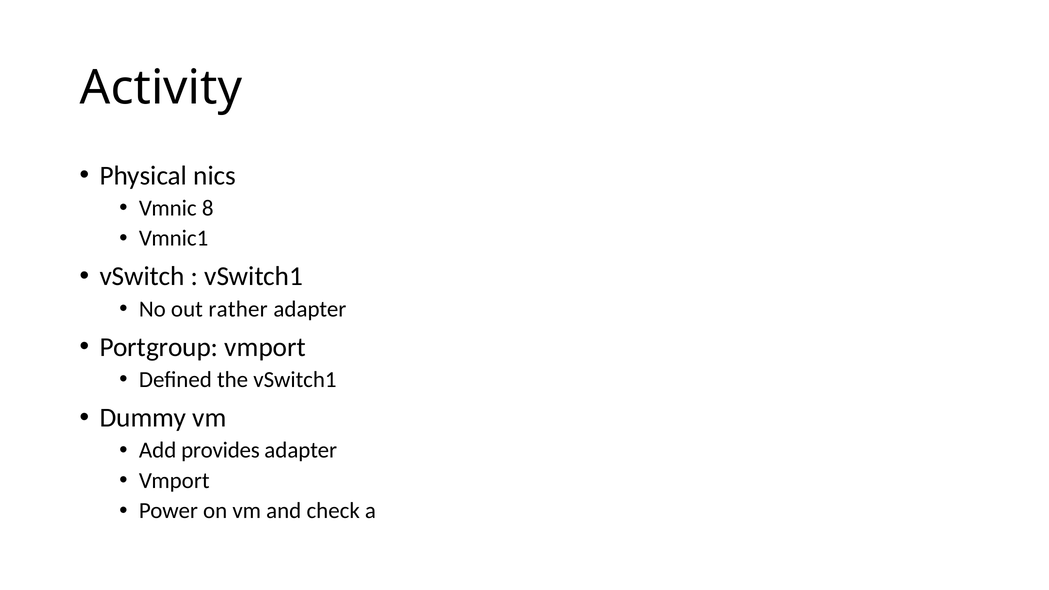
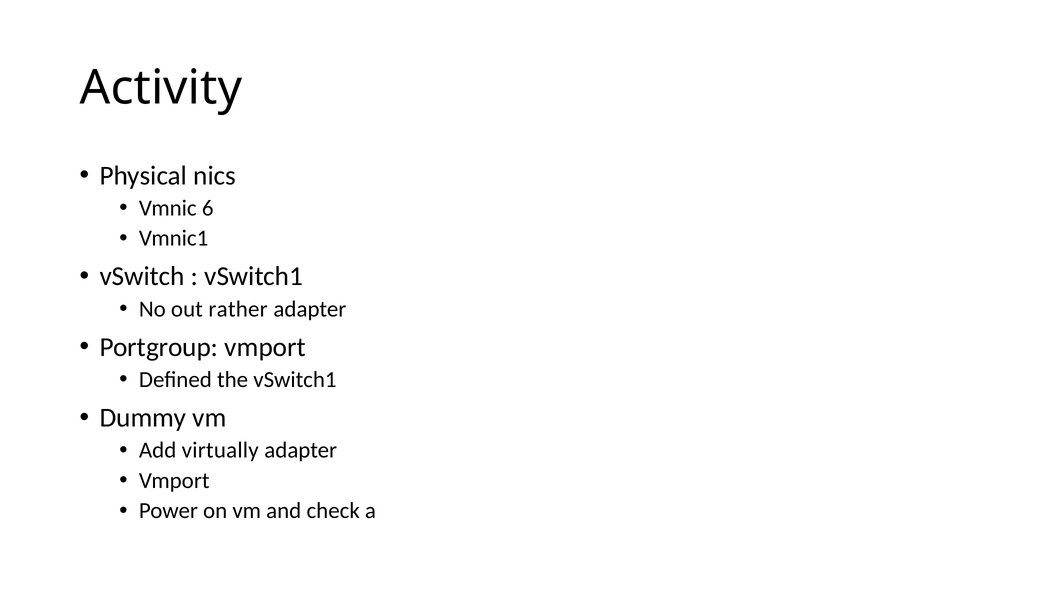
8: 8 -> 6 (208, 208)
provides: provides -> virtually (220, 450)
